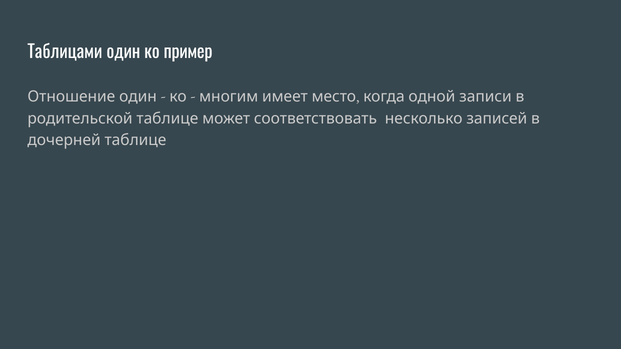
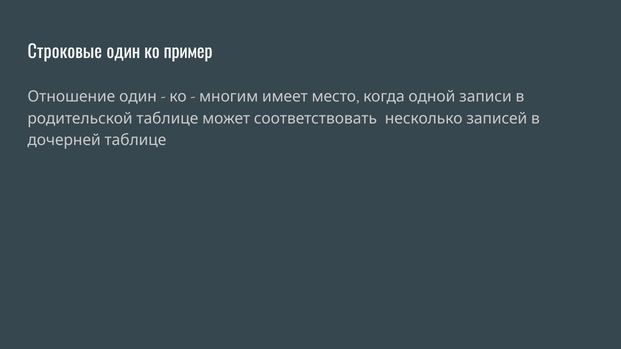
Таблицами: Таблицами -> Строковые (65, 52)
